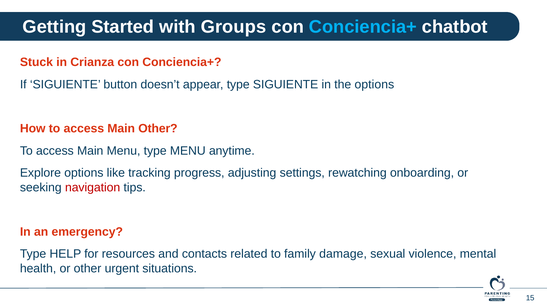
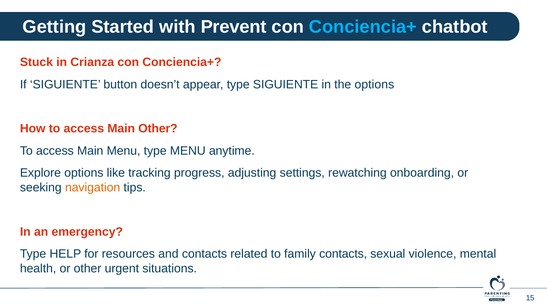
Groups: Groups -> Prevent (234, 27)
navigation colour: red -> orange (93, 188)
family damage: damage -> contacts (343, 254)
